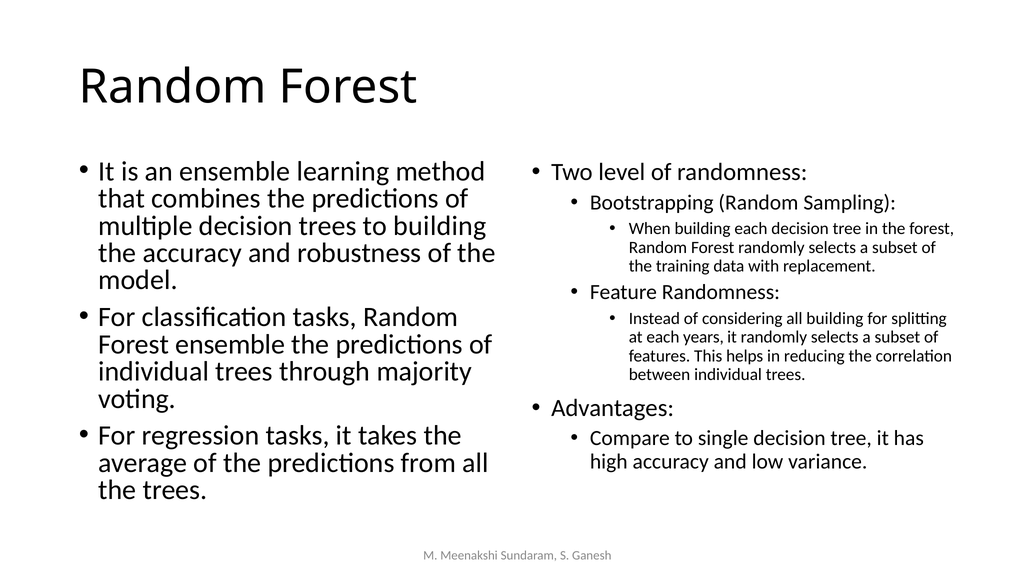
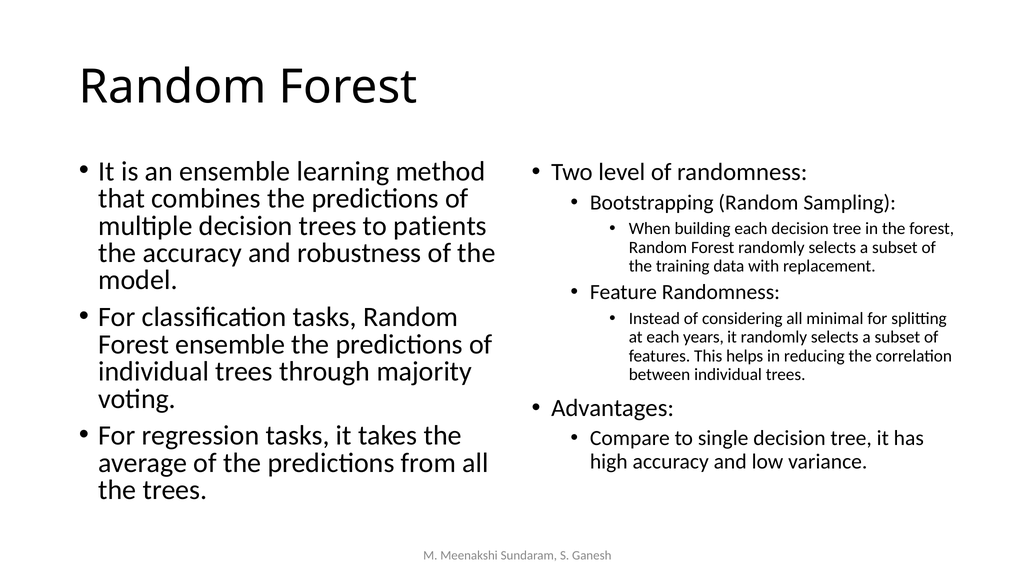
to building: building -> patients (440, 226)
all building: building -> minimal (835, 319)
